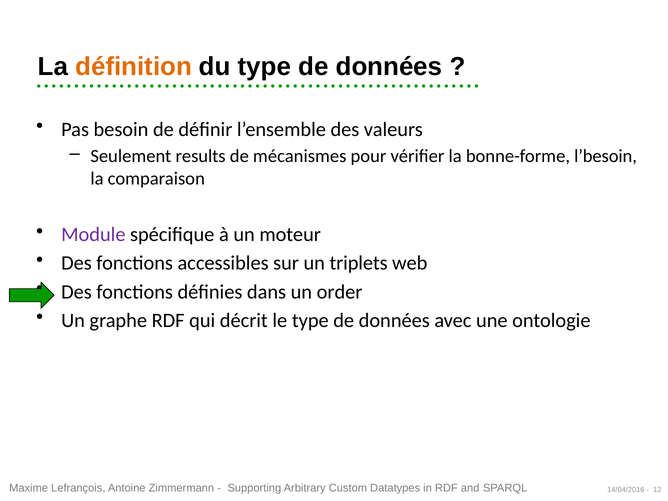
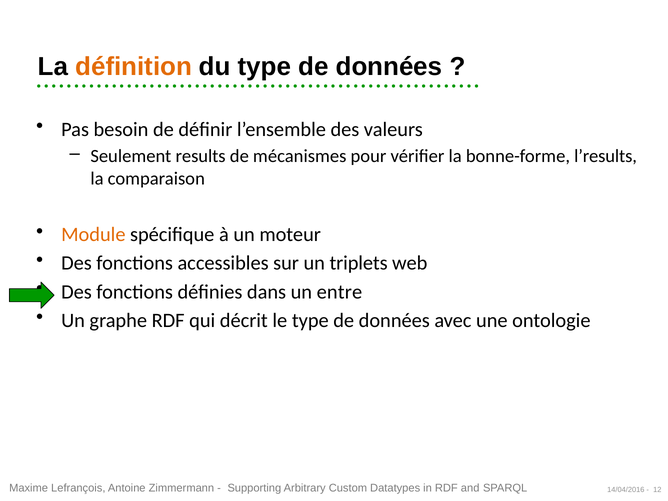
l’besoin: l’besoin -> l’results (606, 156)
Module colour: purple -> orange (93, 235)
order: order -> entre (339, 292)
